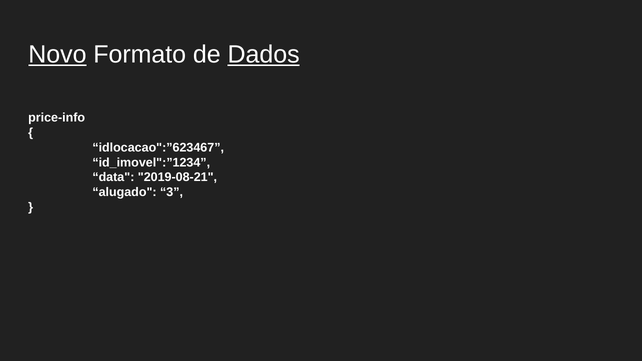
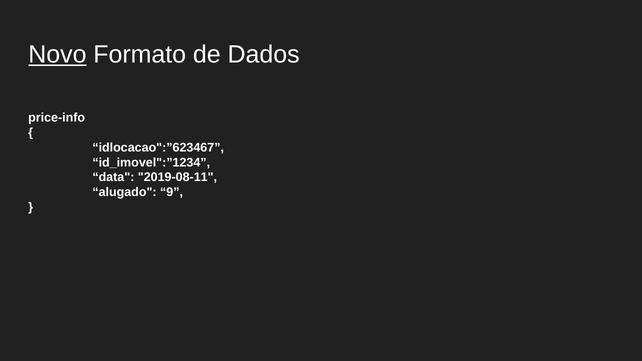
Dados underline: present -> none (264, 54)
2019-08-21: 2019-08-21 -> 2019-08-11 (177, 177)
3: 3 -> 9 (172, 192)
